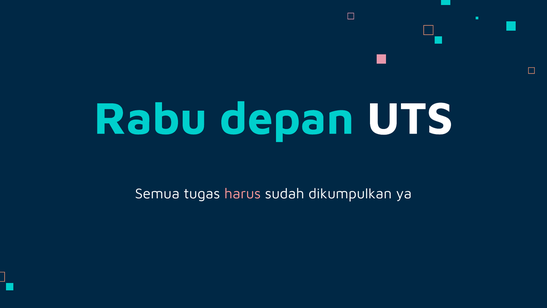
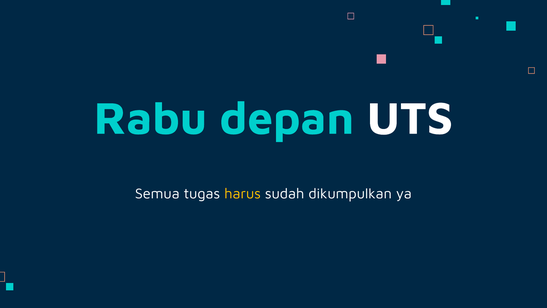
harus colour: pink -> yellow (243, 193)
